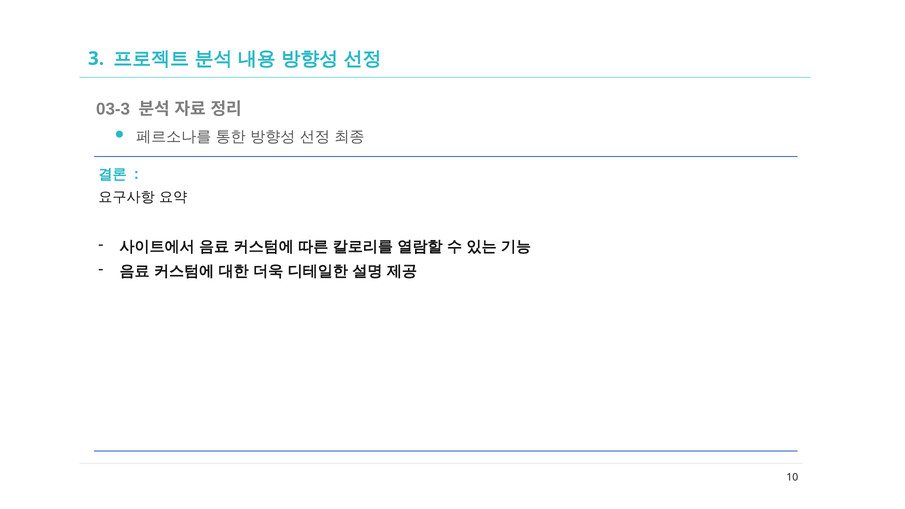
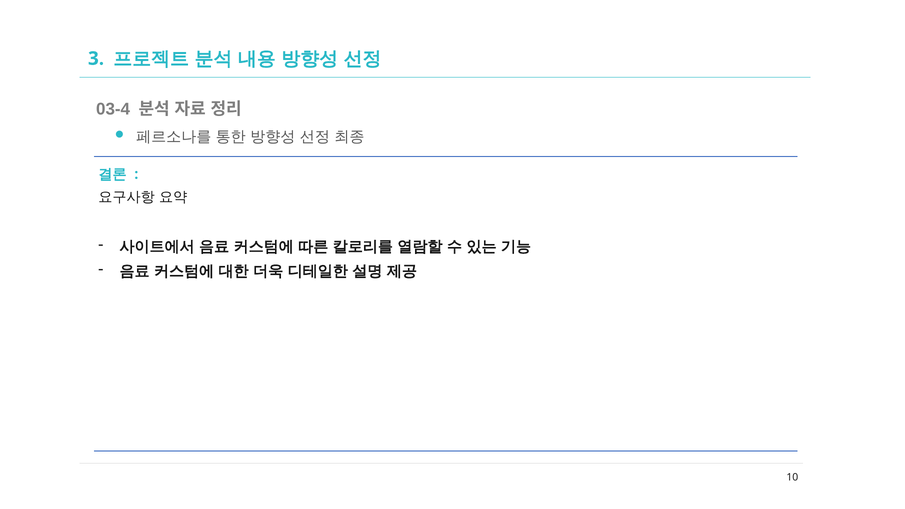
03-3: 03-3 -> 03-4 (113, 109)
